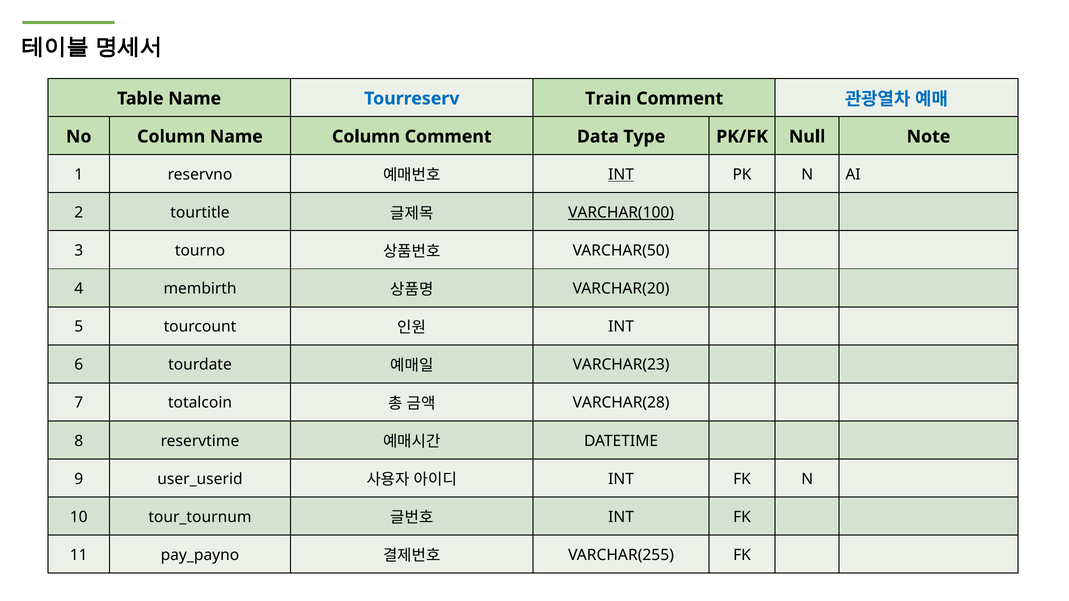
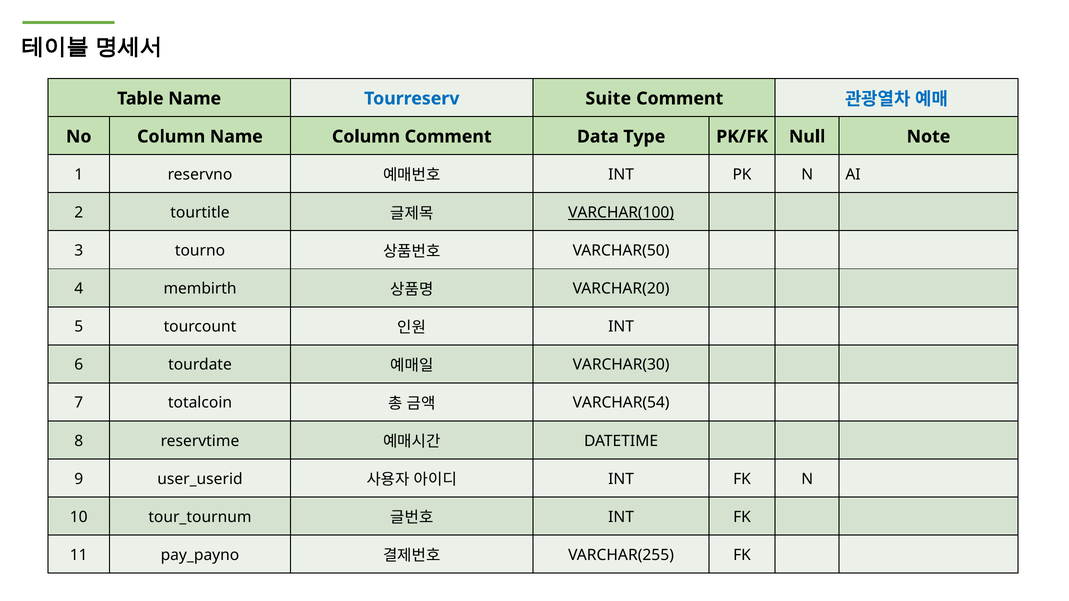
Train: Train -> Suite (608, 99)
INT underline: present -> none (621, 175)
VARCHAR(23: VARCHAR(23 -> VARCHAR(30 (621, 365)
VARCHAR(28: VARCHAR(28 -> VARCHAR(54 (621, 403)
